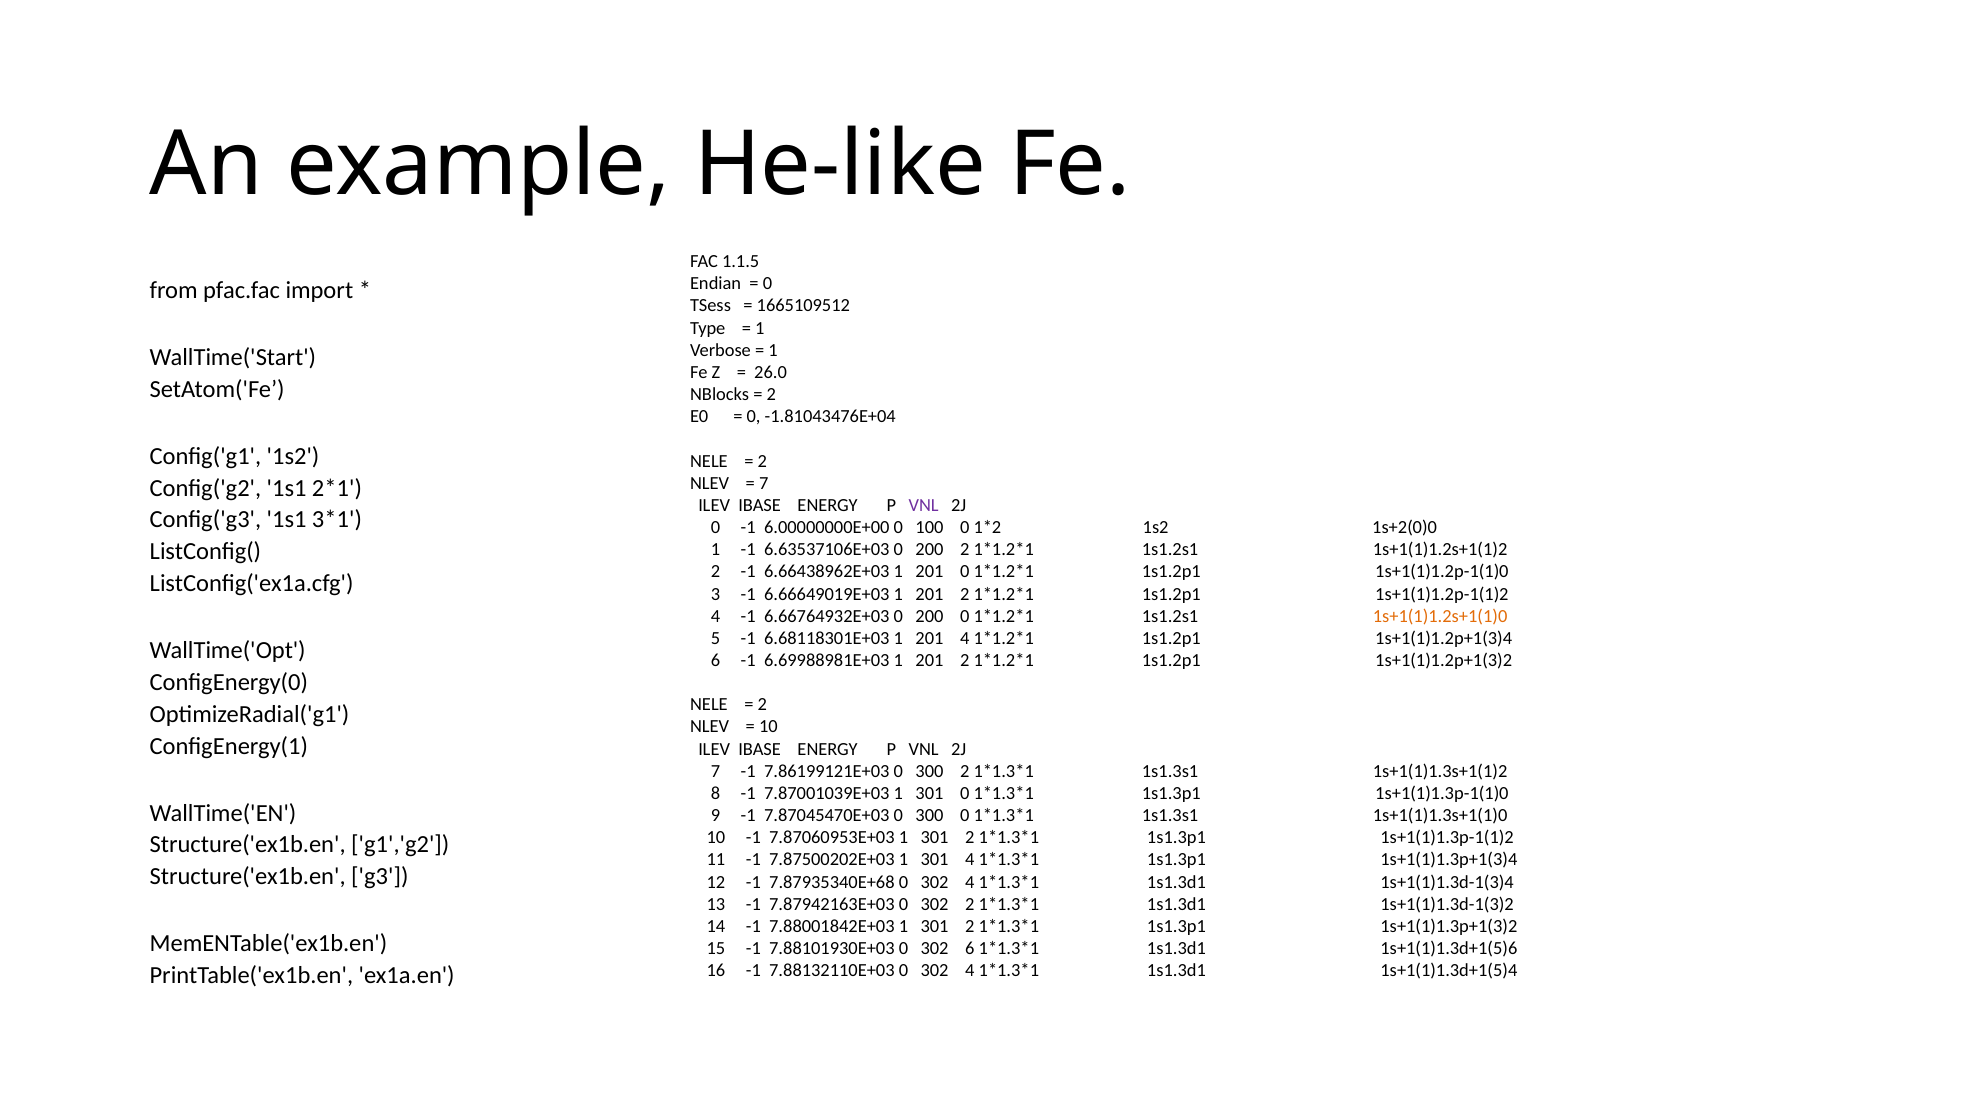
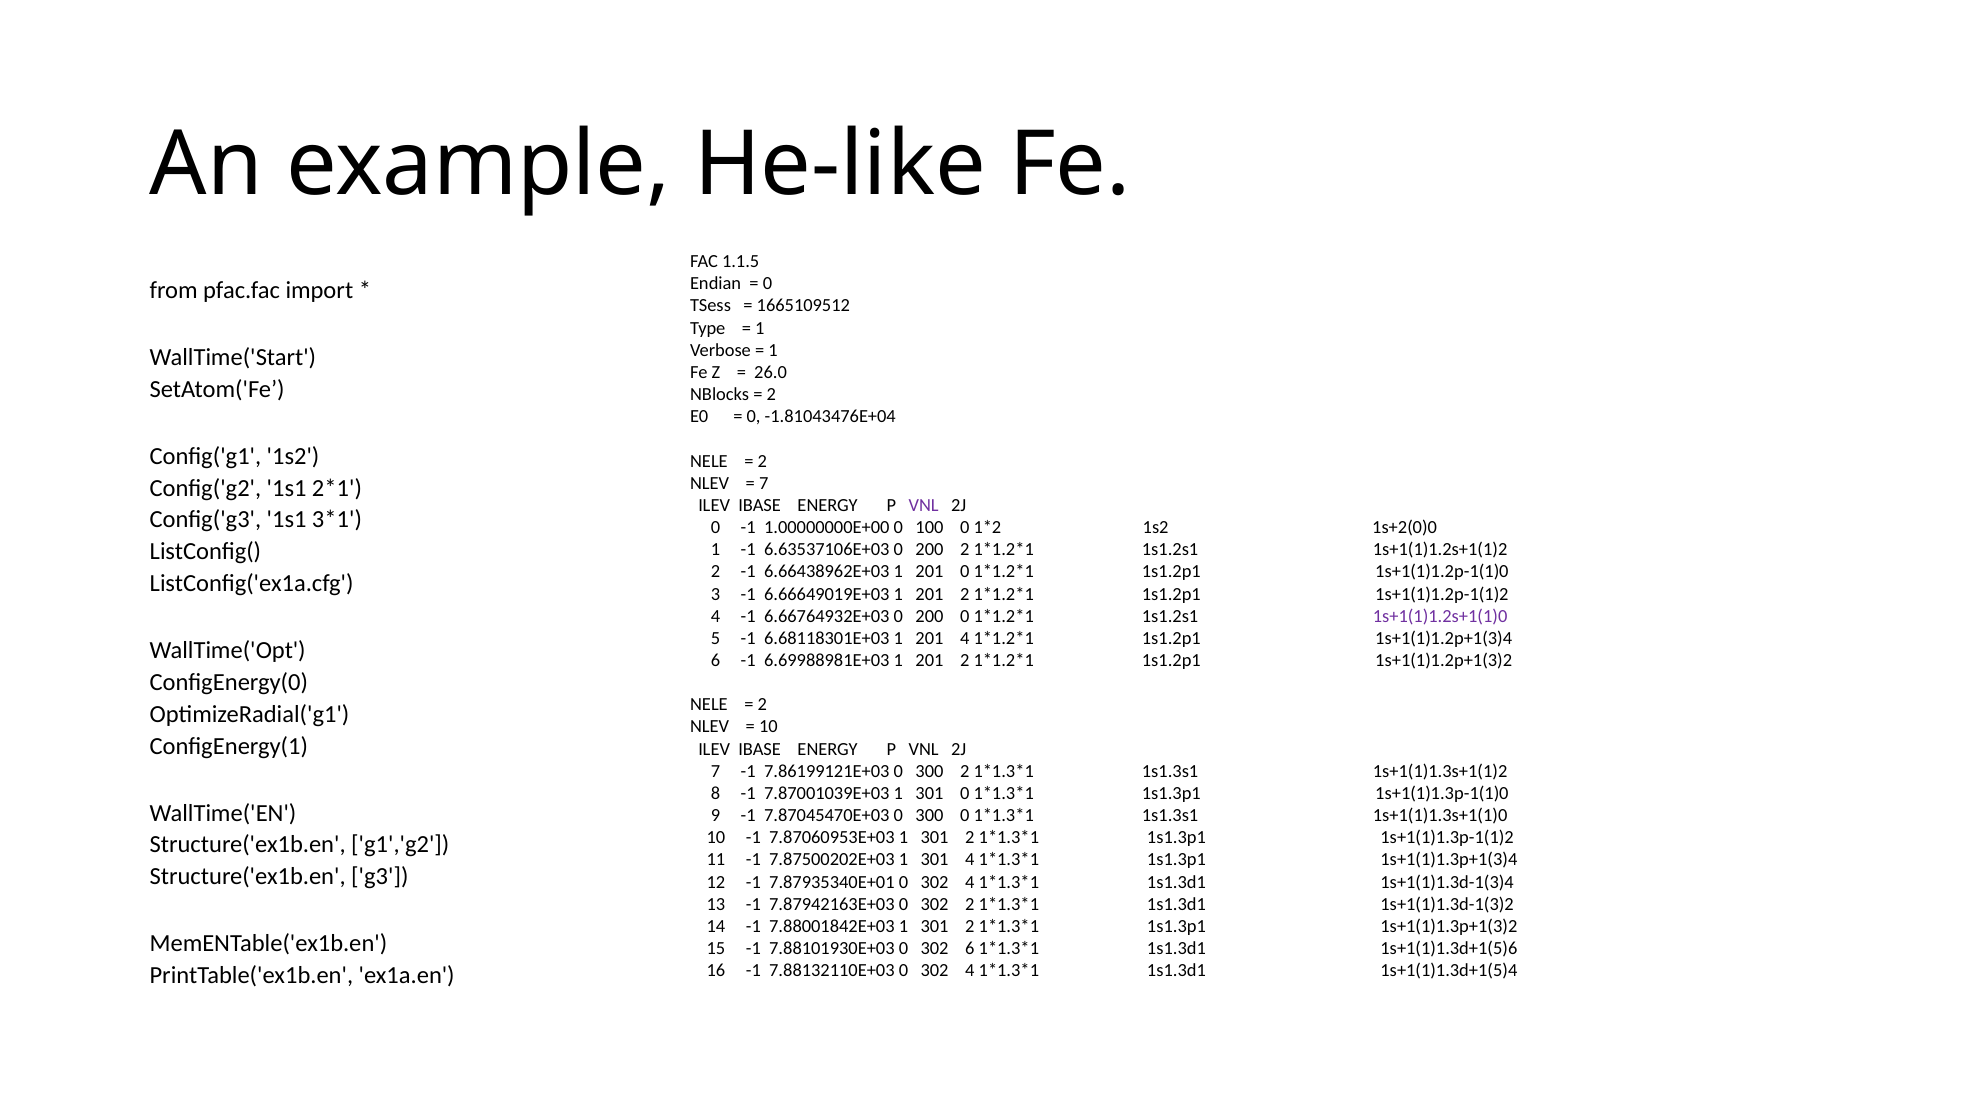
6.00000000E+00: 6.00000000E+00 -> 1.00000000E+00 (827, 527)
1s+1(1)1.2s+1(1)0 colour: orange -> purple (1440, 616)
7.87935340E+68: 7.87935340E+68 -> 7.87935340E+01 (832, 882)
